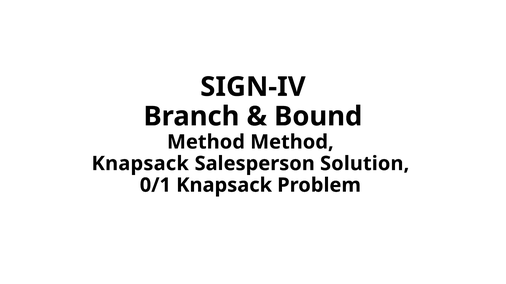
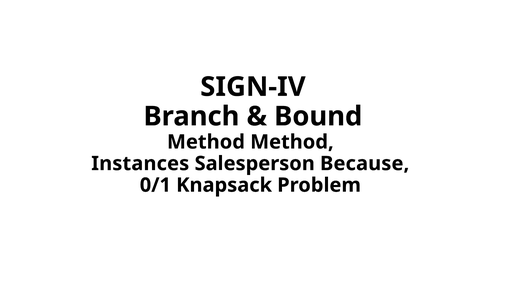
Knapsack: Knapsack -> Instances (140, 164)
Solution: Solution -> Because (365, 164)
